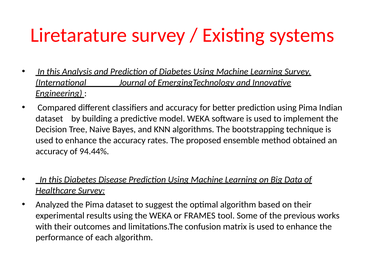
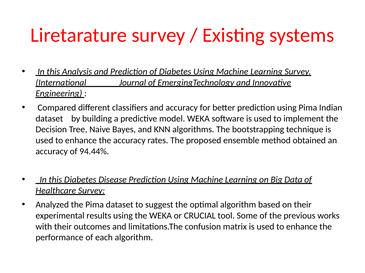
FRAMES: FRAMES -> CRUCIAL (200, 216)
